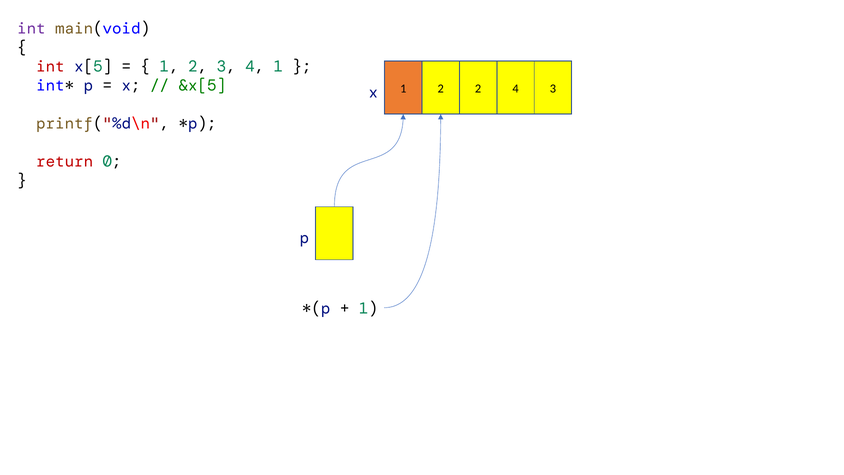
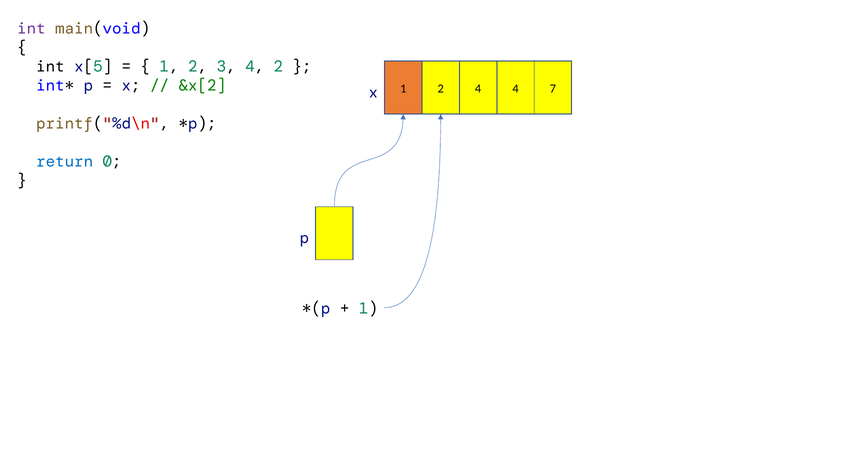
int colour: red -> black (50, 66)
4 1: 1 -> 2 (278, 66)
&x[5: &x[5 -> &x[2 (202, 85)
2 2: 2 -> 4 (478, 88)
4 3: 3 -> 7 (553, 88)
return colour: red -> blue (65, 161)
